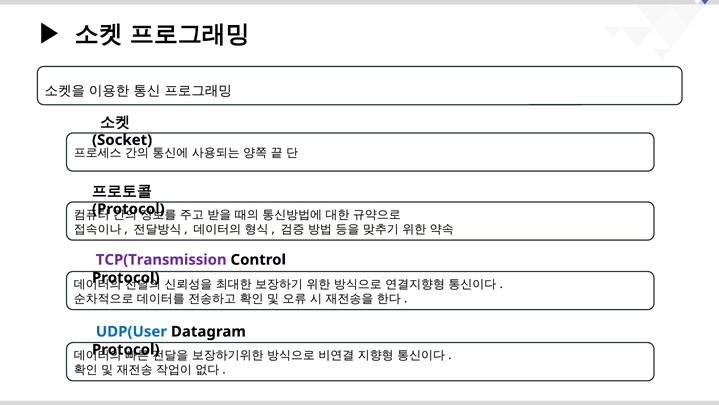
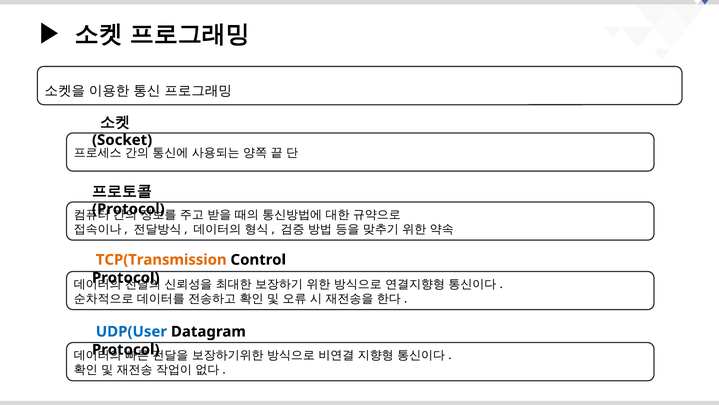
TCP(Transmission colour: purple -> orange (161, 259)
